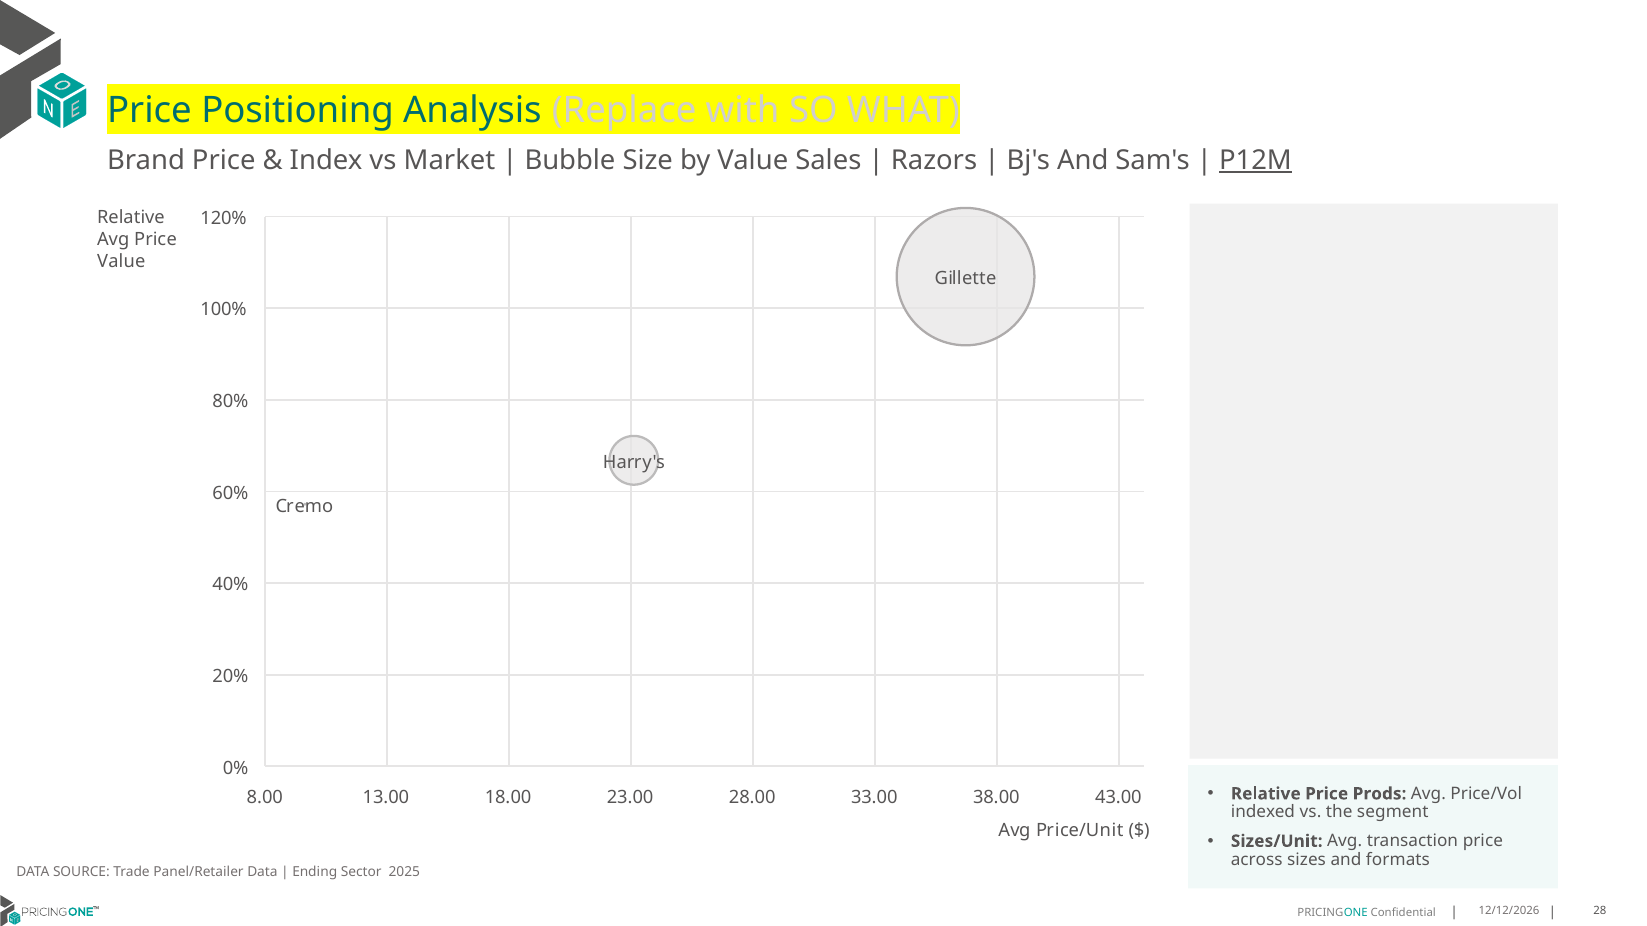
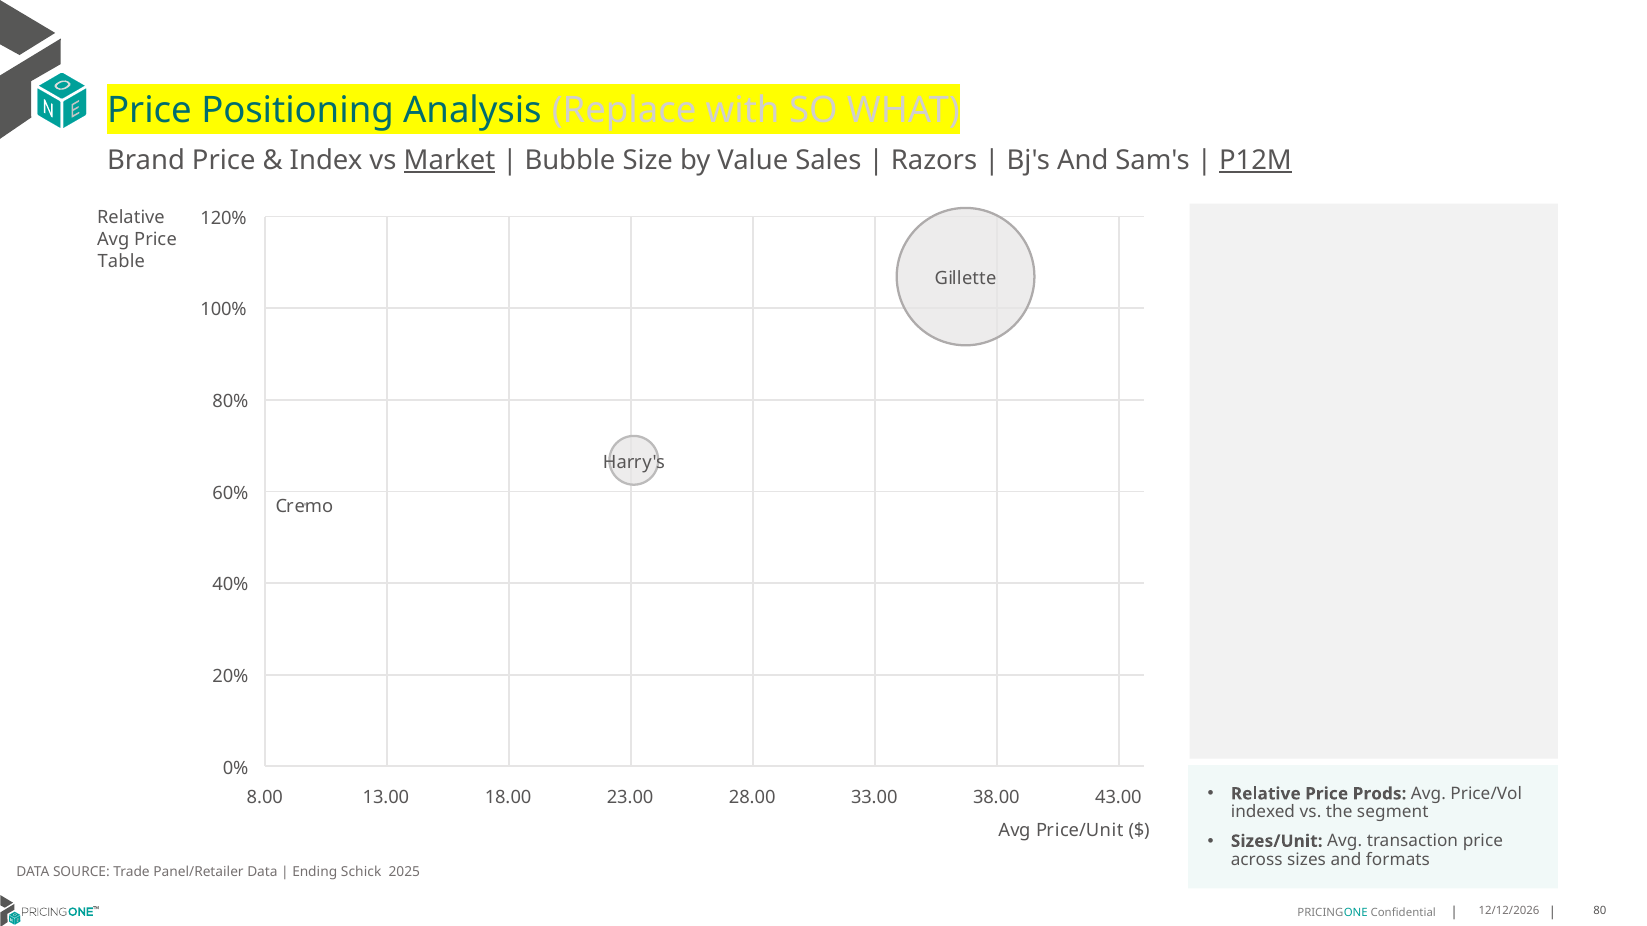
Market underline: none -> present (449, 161)
Value: Value -> Table (121, 262)
Sector: Sector -> Schick (361, 873)
28: 28 -> 80 (1600, 911)
